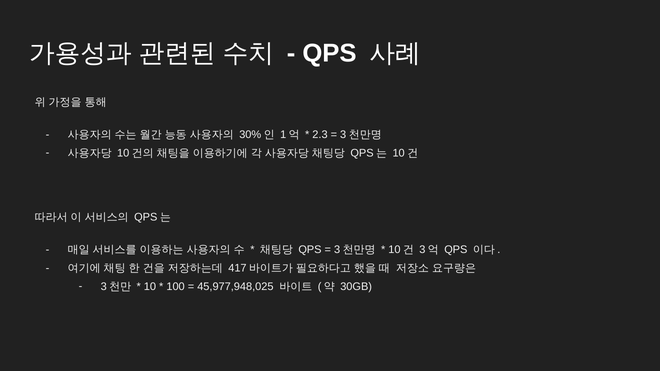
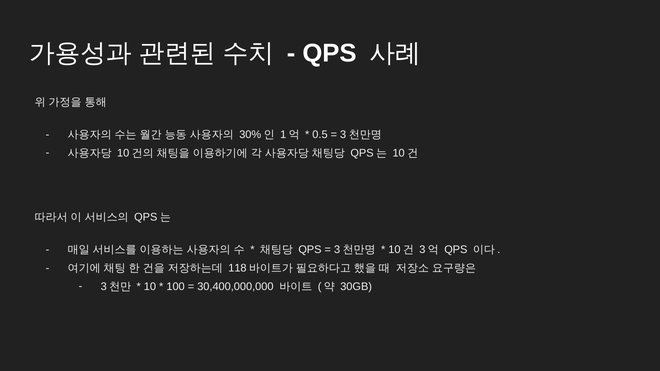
2.3: 2.3 -> 0.5 (320, 135)
417: 417 -> 118 (237, 268)
45,977,948,025: 45,977,948,025 -> 30,400,000,000 (235, 287)
